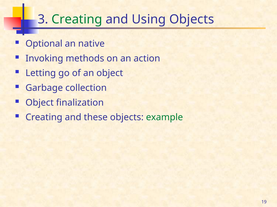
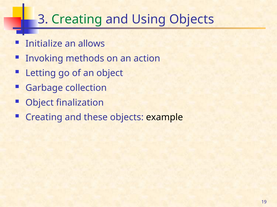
Optional: Optional -> Initialize (44, 44)
native: native -> allows (91, 44)
example colour: green -> black (164, 118)
